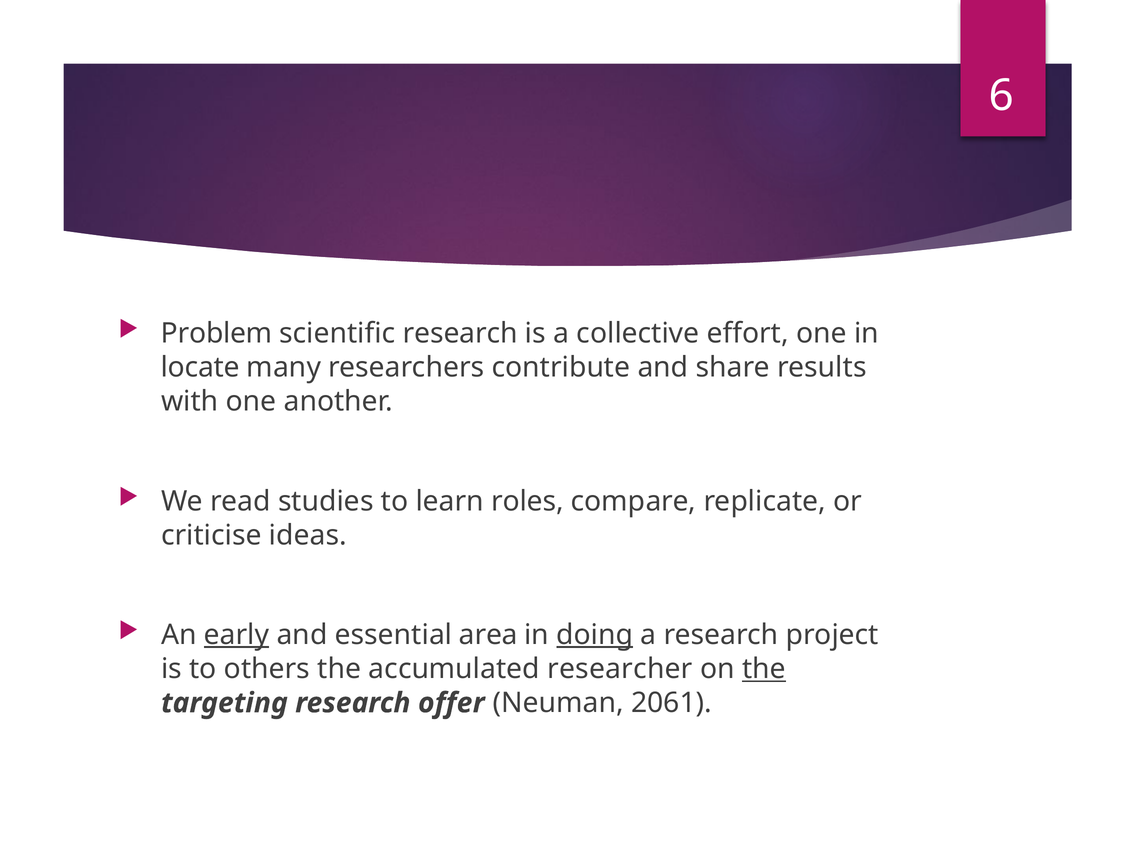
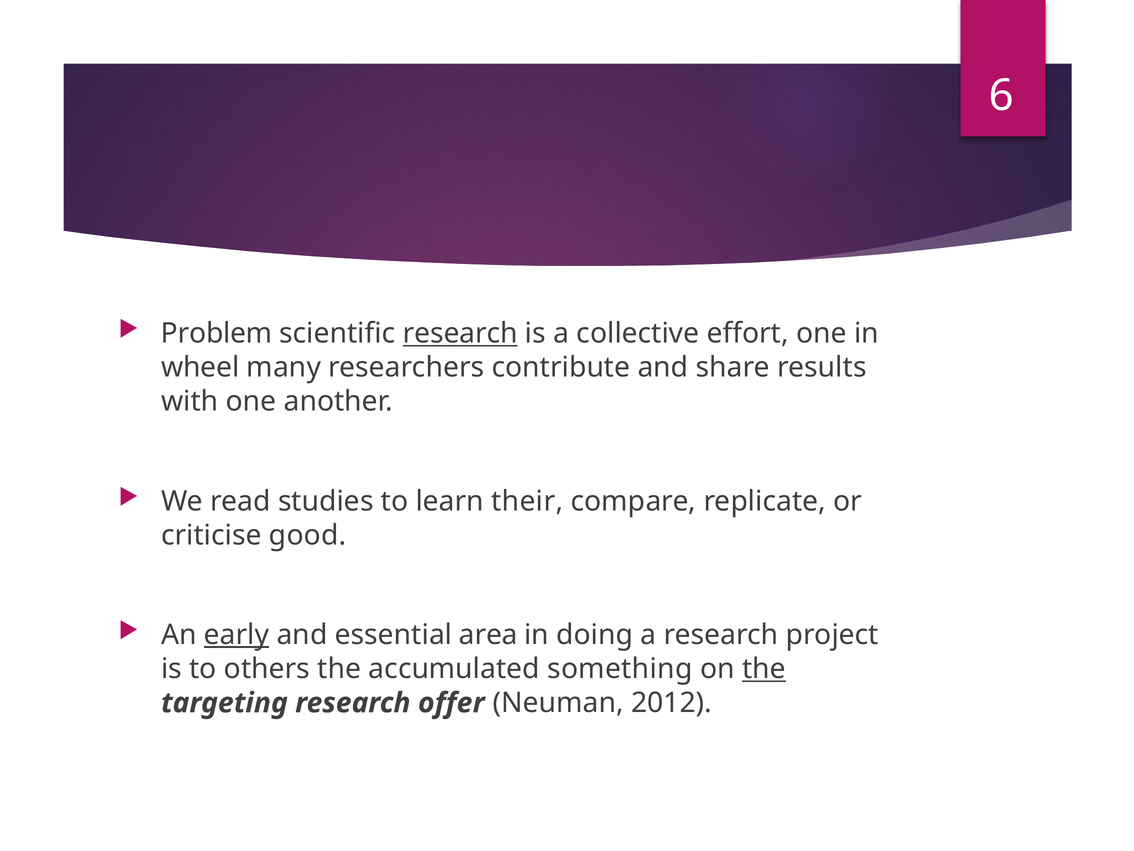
research underline: none -> present (460, 333)
locate: locate -> wheel (200, 367)
roles: roles -> their (527, 501)
ideas: ideas -> good (308, 535)
doing underline: present -> none (595, 635)
researcher: researcher -> something (620, 669)
2061: 2061 -> 2012 (672, 703)
